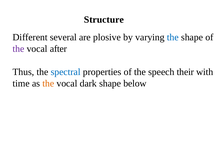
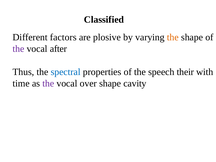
Structure: Structure -> Classified (104, 20)
several: several -> factors (63, 37)
the colour: blue -> orange (173, 37)
the colour: orange -> purple (48, 83)
dark: dark -> over (88, 83)
below: below -> cavity (135, 83)
